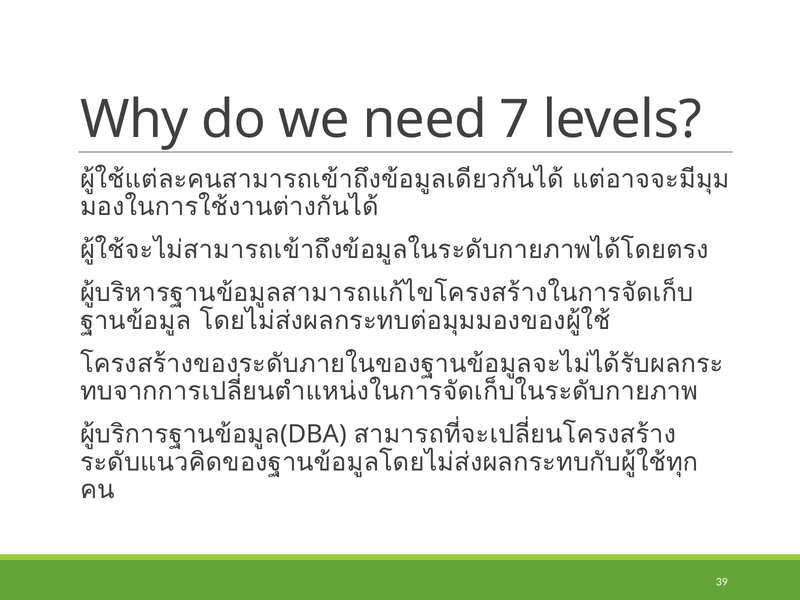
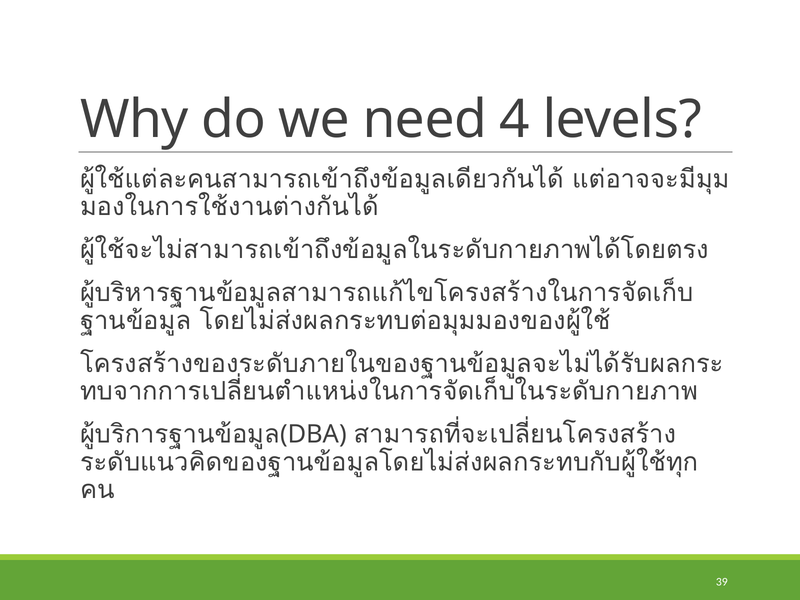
7: 7 -> 4 (515, 120)
